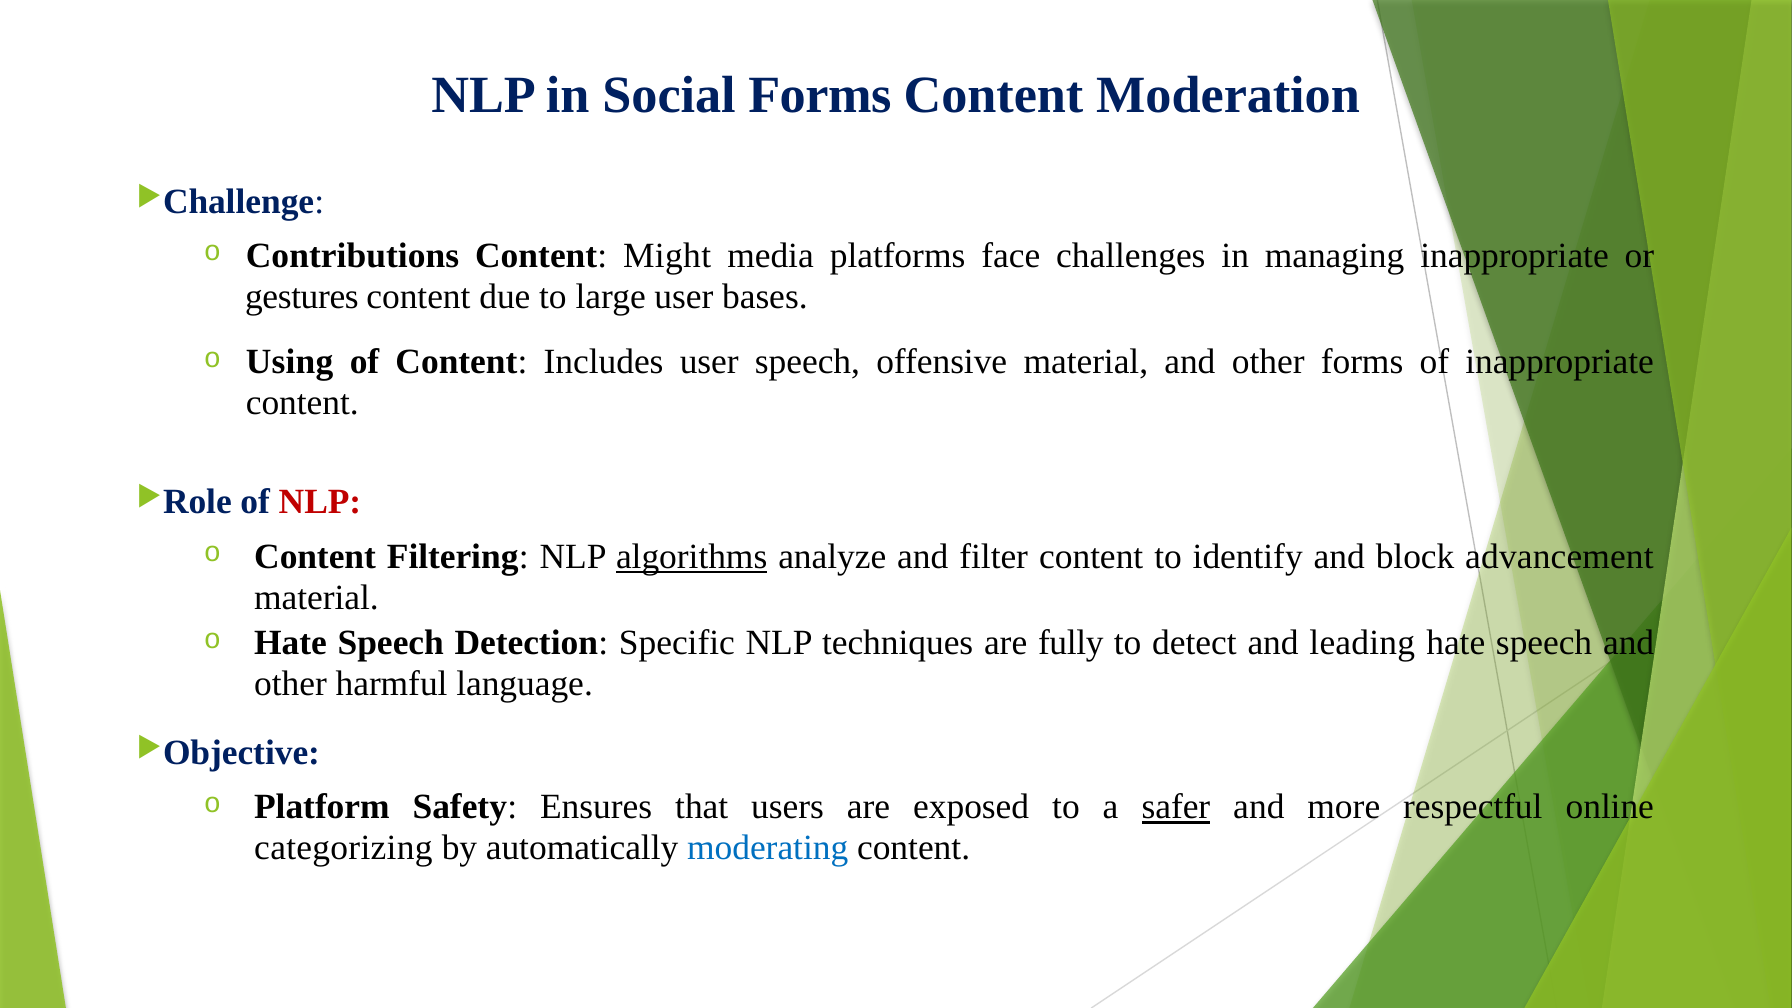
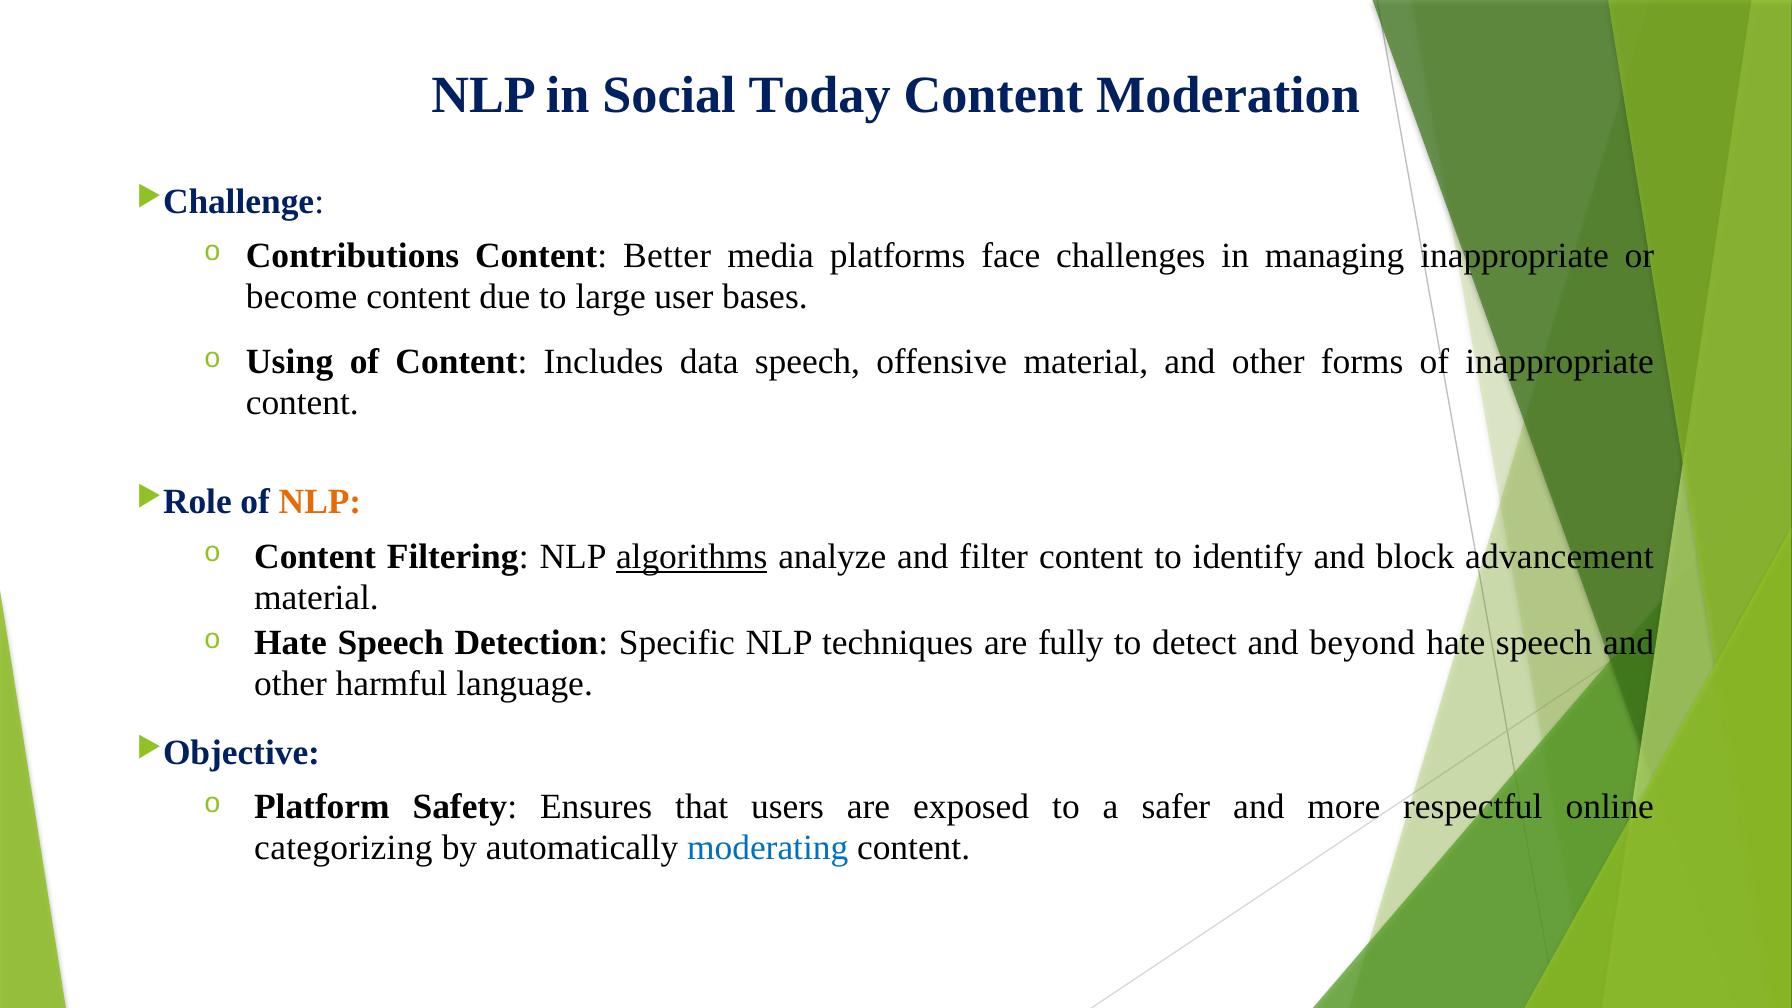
Social Forms: Forms -> Today (820, 95)
Might: Might -> Better (667, 256)
gestures: gestures -> become (302, 296)
Includes user: user -> data (709, 362)
NLP colour: red -> orange (320, 502)
leading: leading -> beyond (1362, 643)
safer underline: present -> none (1176, 807)
